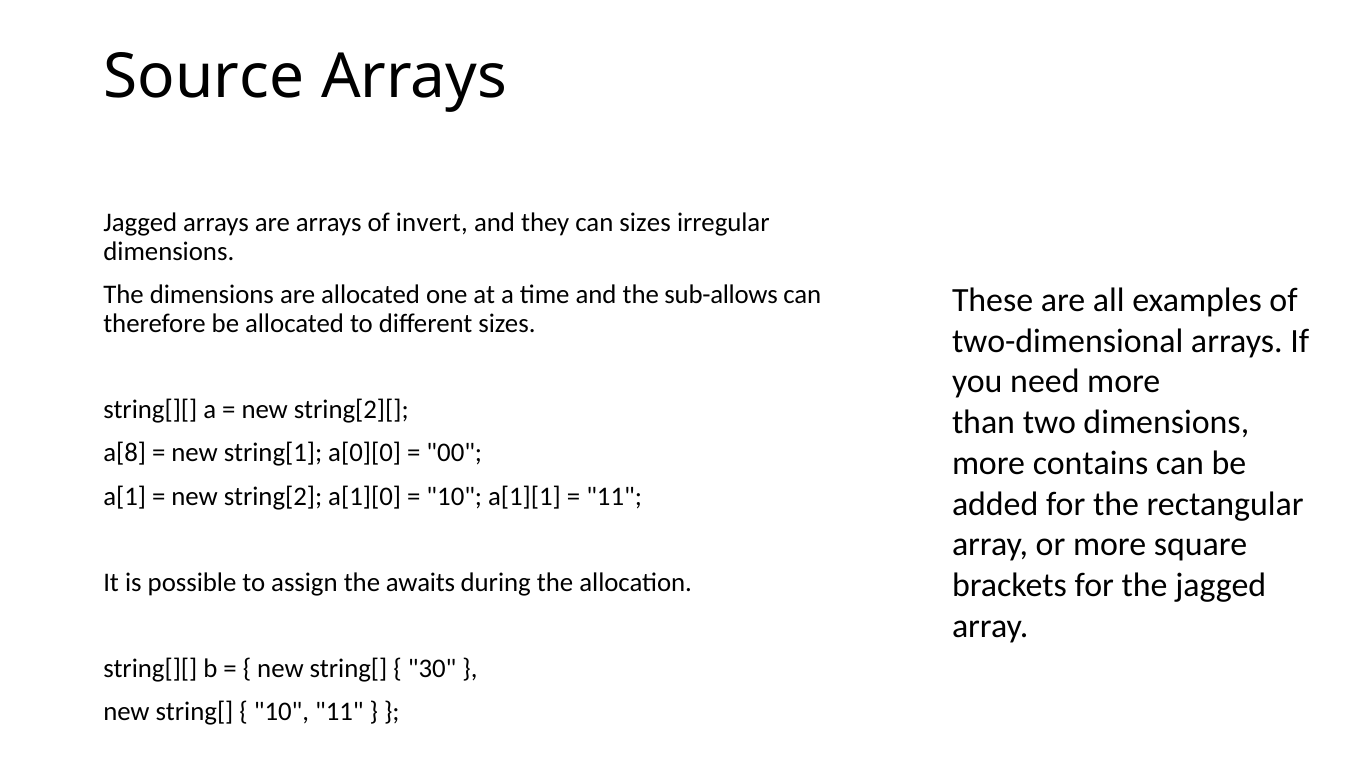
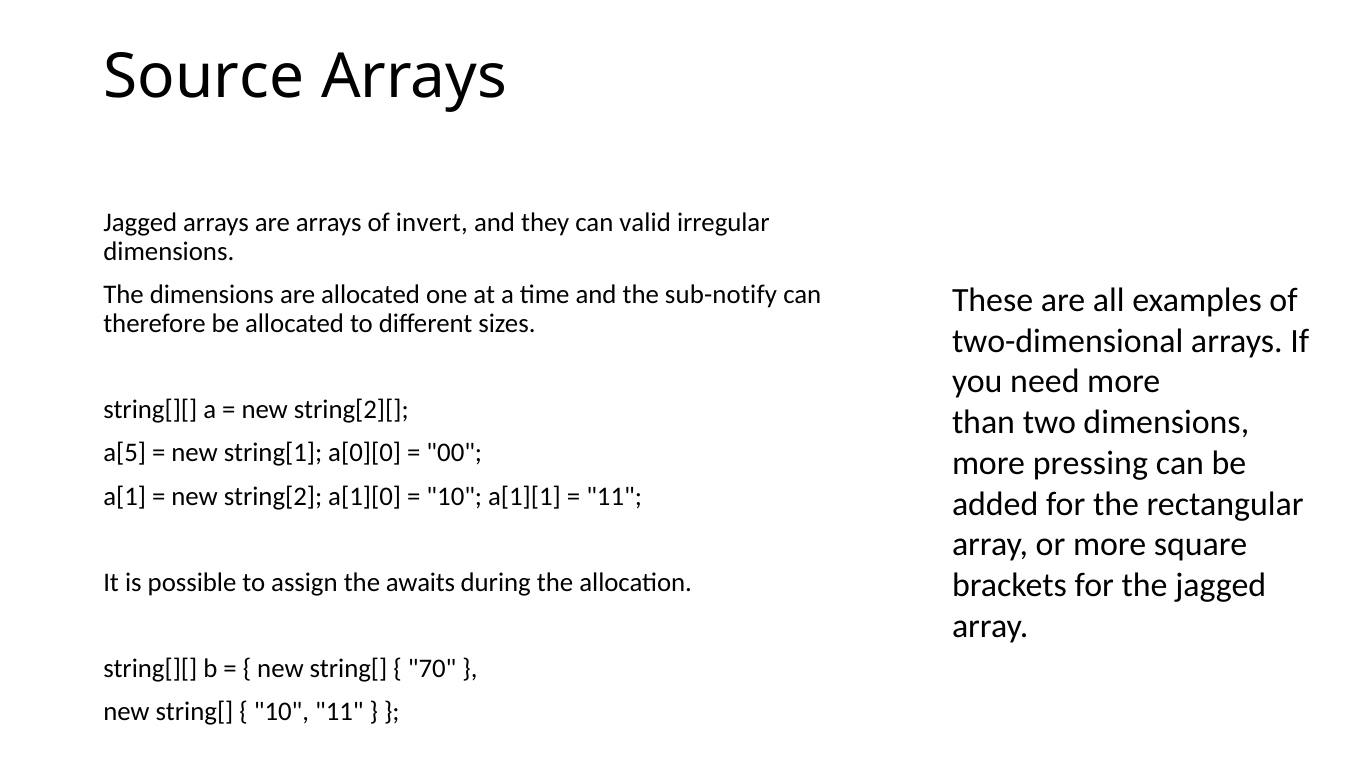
can sizes: sizes -> valid (645, 222)
sub-allows: sub-allows -> sub-notify (721, 295)
a[8: a[8 -> a[5 (125, 453)
contains: contains -> pressing (1090, 463)
30: 30 -> 70 (432, 668)
